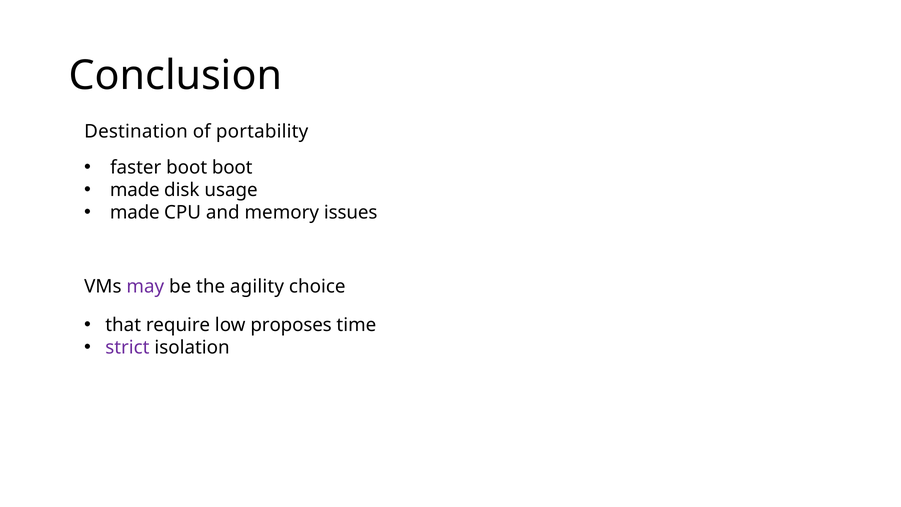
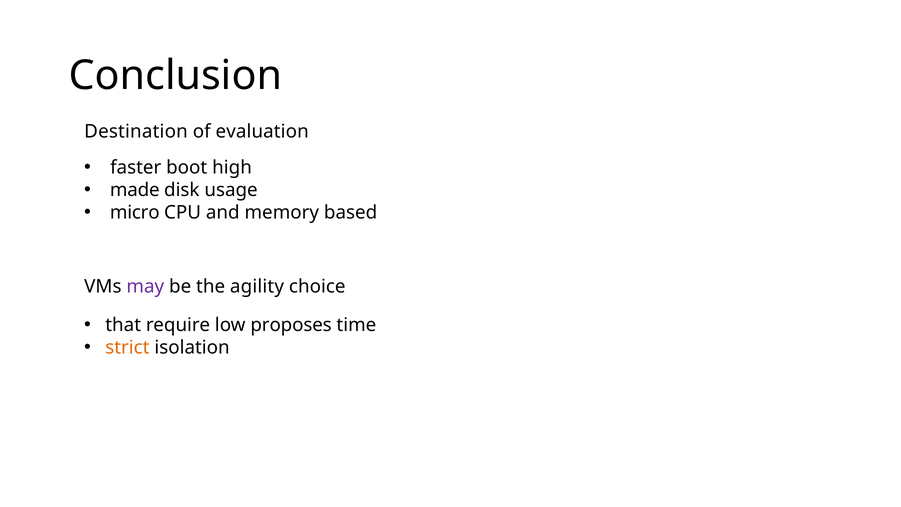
portability: portability -> evaluation (262, 132)
boot boot: boot -> high (232, 168)
made: made -> micro (135, 213)
issues: issues -> based (351, 213)
strict colour: purple -> orange (127, 347)
